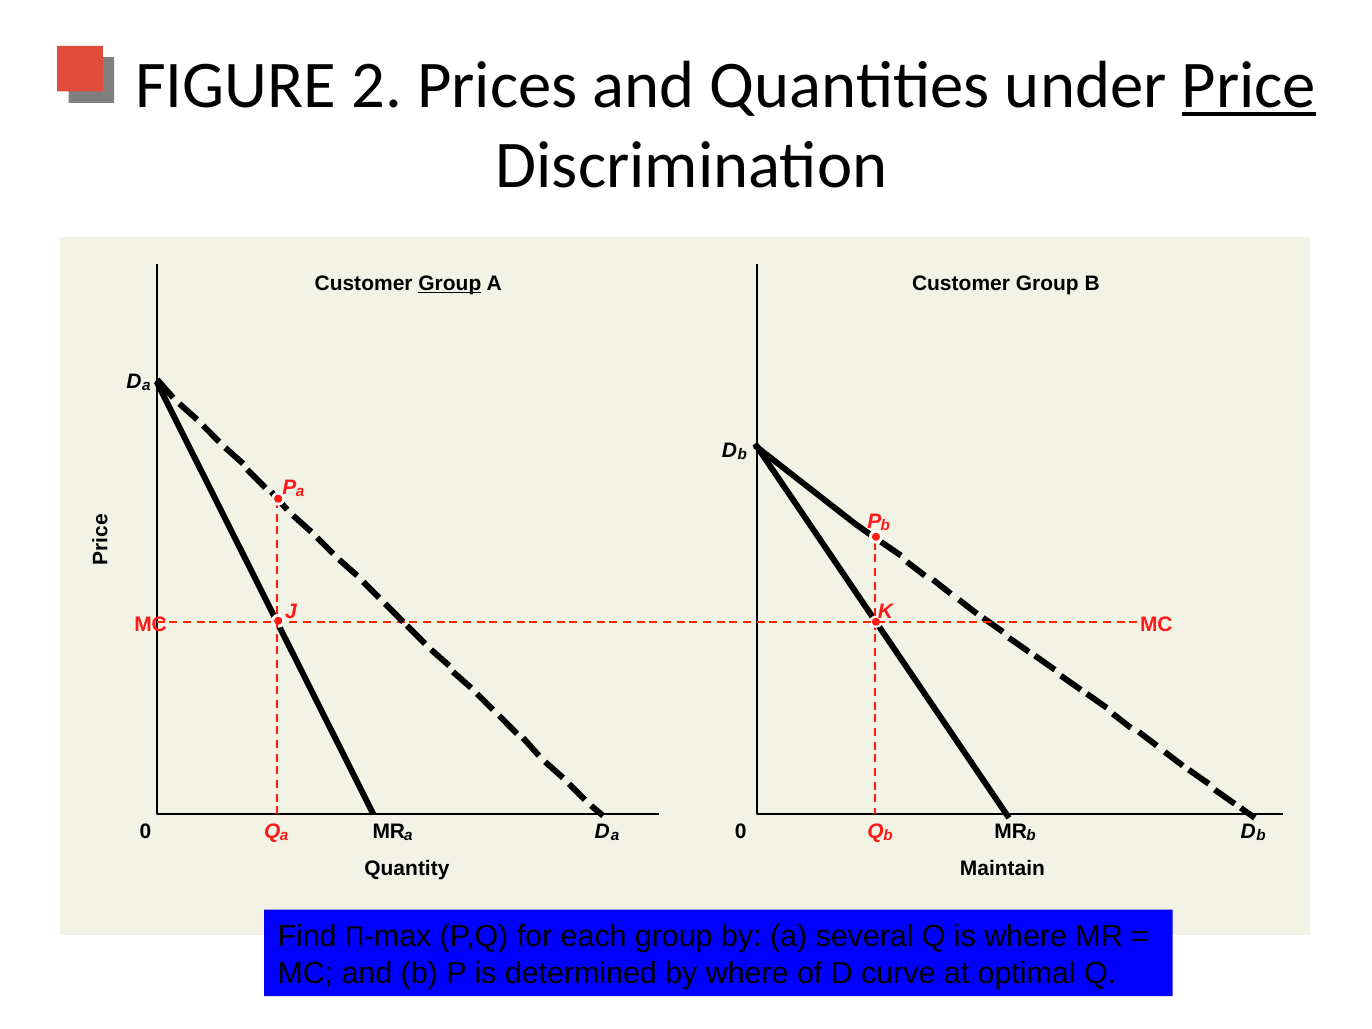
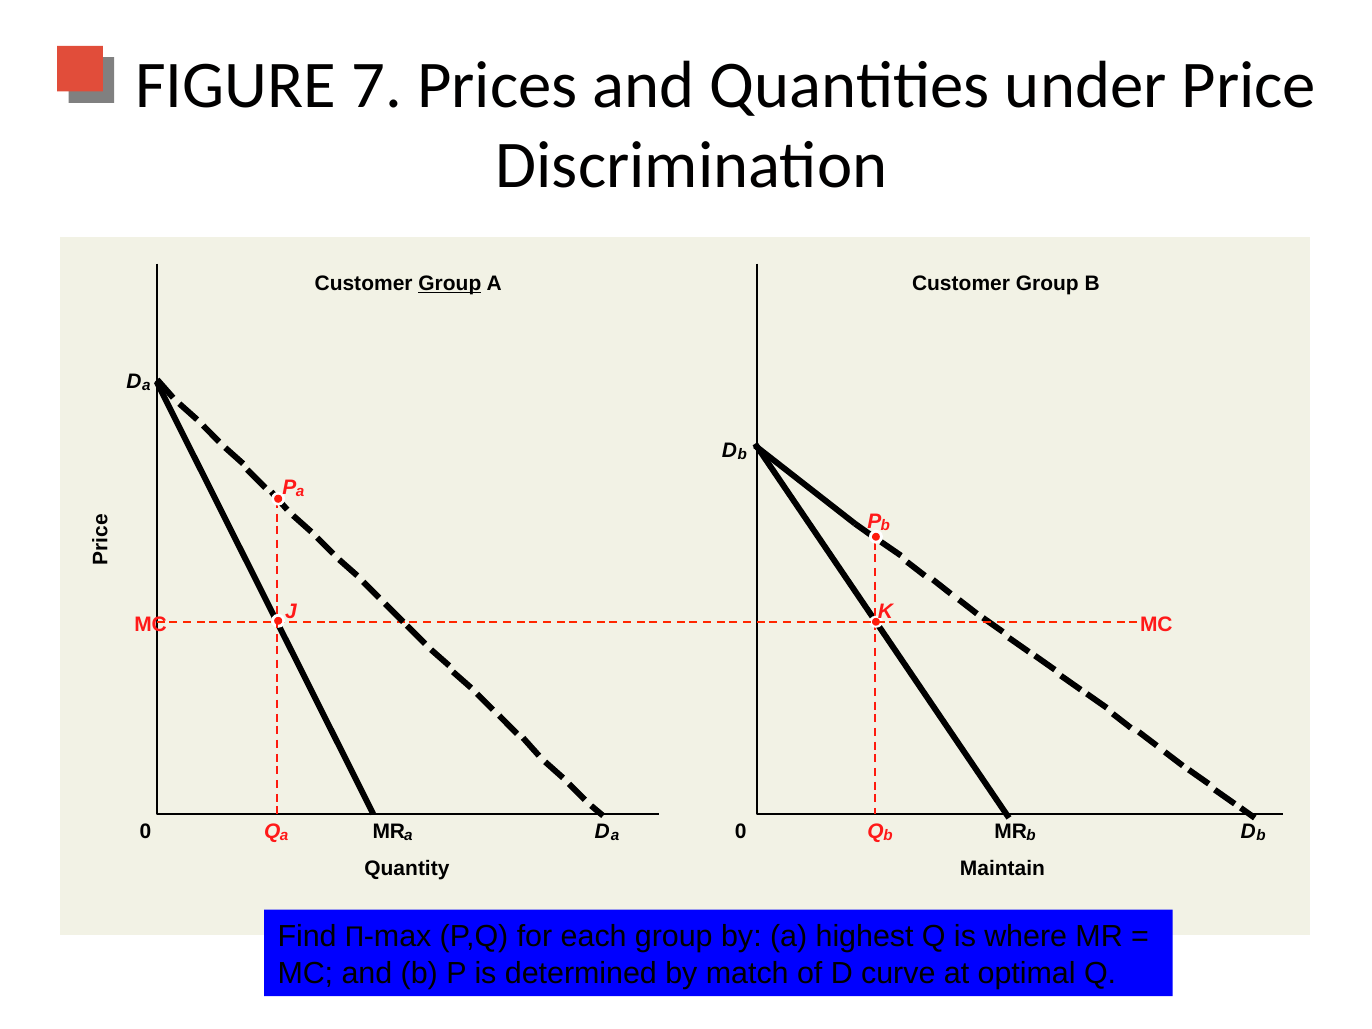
2: 2 -> 7 (377, 85)
Price underline: present -> none (1249, 85)
several: several -> highest (865, 937)
by where: where -> match (747, 973)
